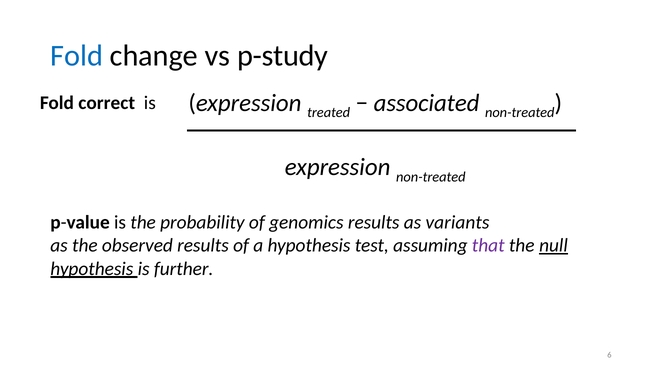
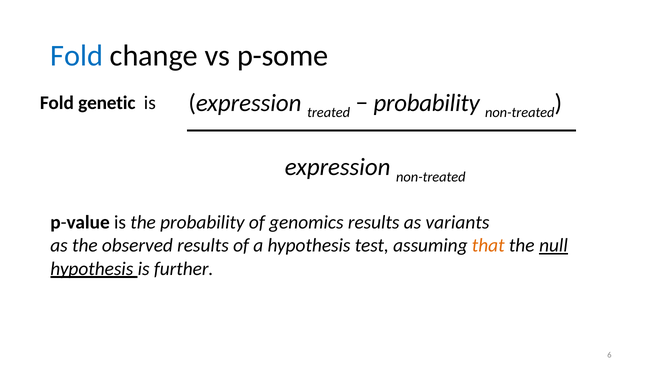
p-study: p-study -> p-some (283, 56)
associated: associated -> probability (427, 103)
correct: correct -> genetic (107, 103)
that colour: purple -> orange (488, 246)
